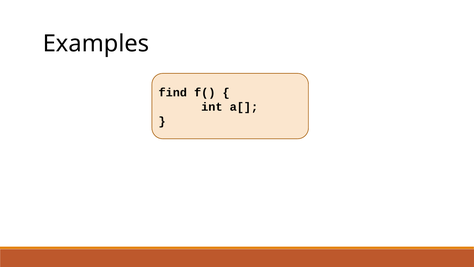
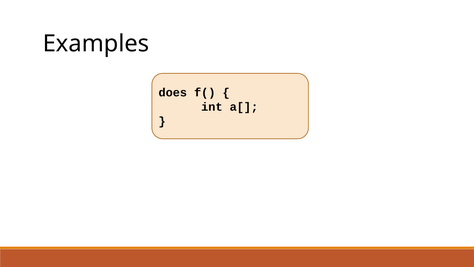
find: find -> does (173, 93)
